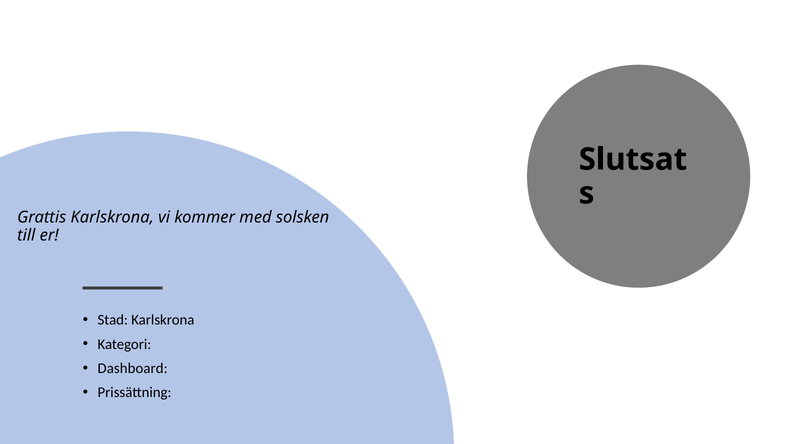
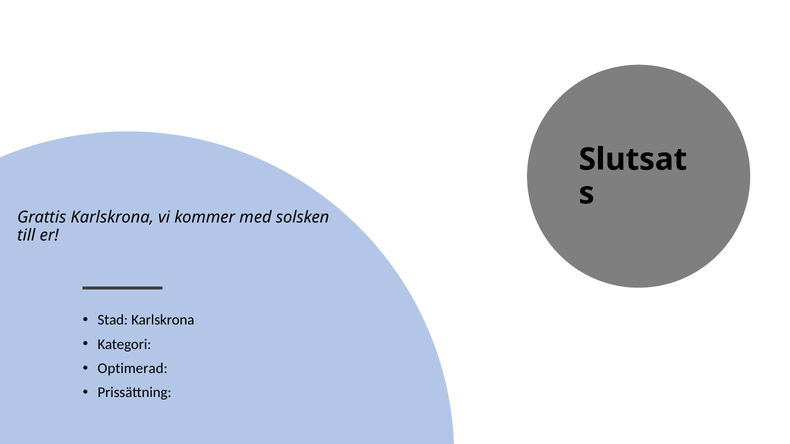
Dashboard: Dashboard -> Optimerad (133, 369)
